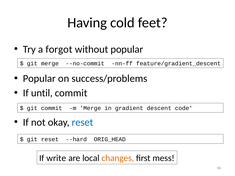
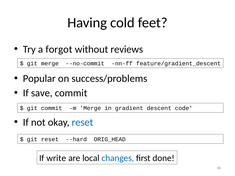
without popular: popular -> reviews (127, 49)
until: until -> save (42, 93)
changes colour: orange -> blue (118, 158)
mess: mess -> done (164, 158)
